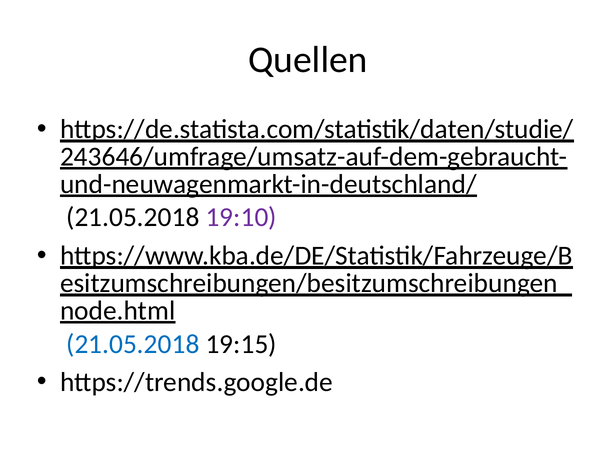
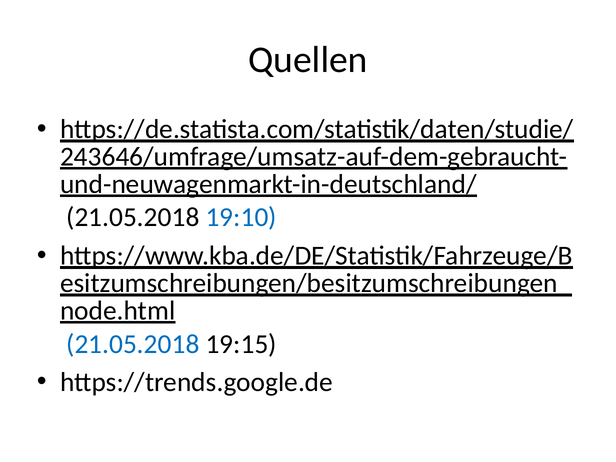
19:10 colour: purple -> blue (241, 217)
